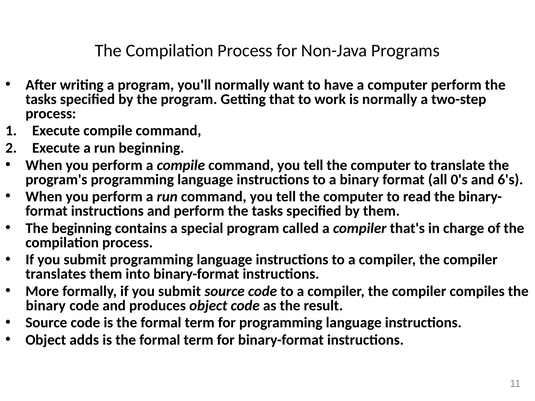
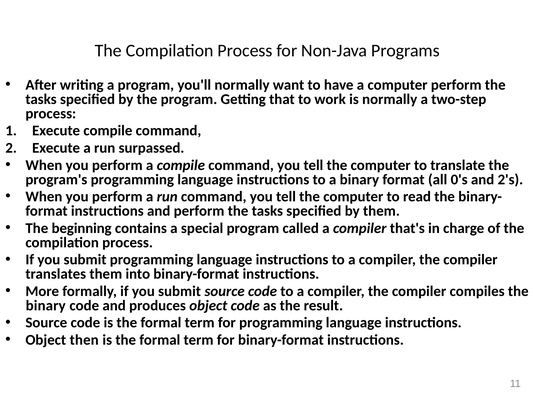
run beginning: beginning -> surpassed (152, 148)
6's: 6's -> 2's (510, 180)
adds: adds -> then (84, 340)
